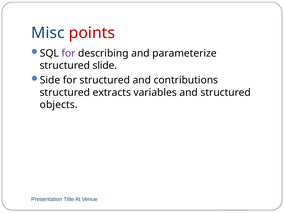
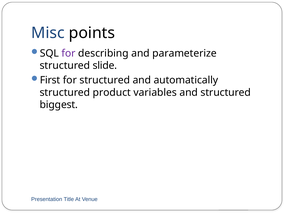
points colour: red -> black (92, 33)
Side: Side -> First (50, 80)
contributions: contributions -> automatically (186, 80)
extracts: extracts -> product (112, 92)
objects: objects -> biggest (59, 105)
